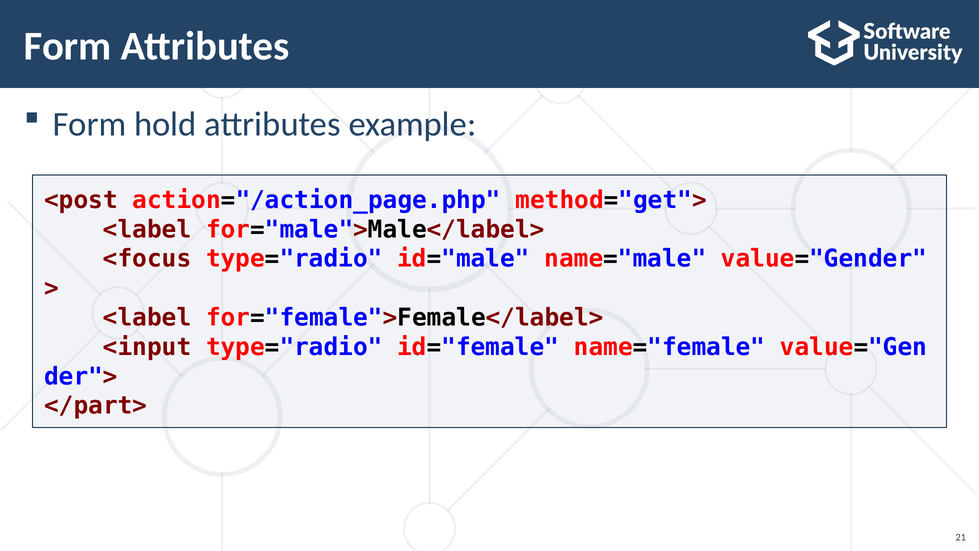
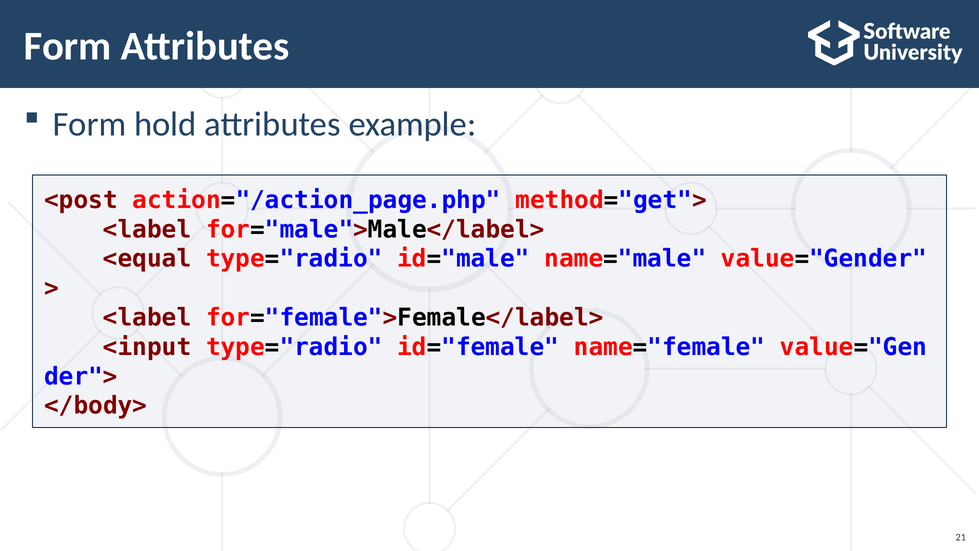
<focus: <focus -> <equal (147, 259)
</part>: </part> -> </body> (96, 406)
